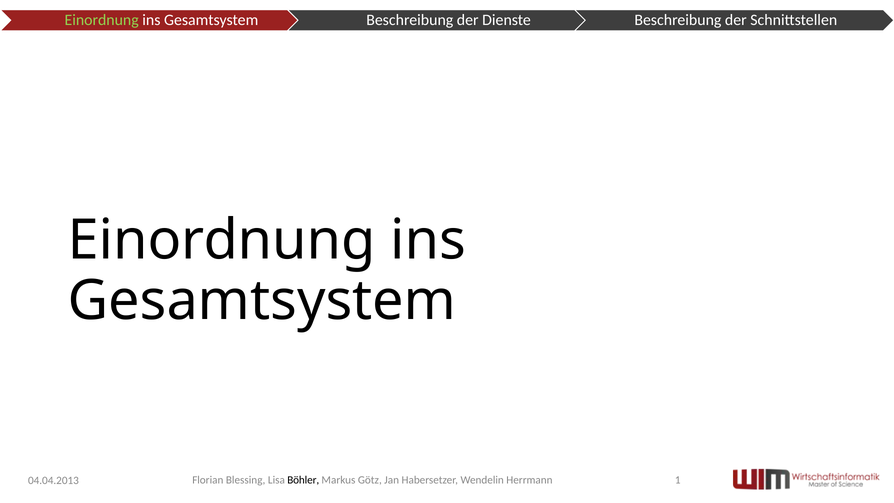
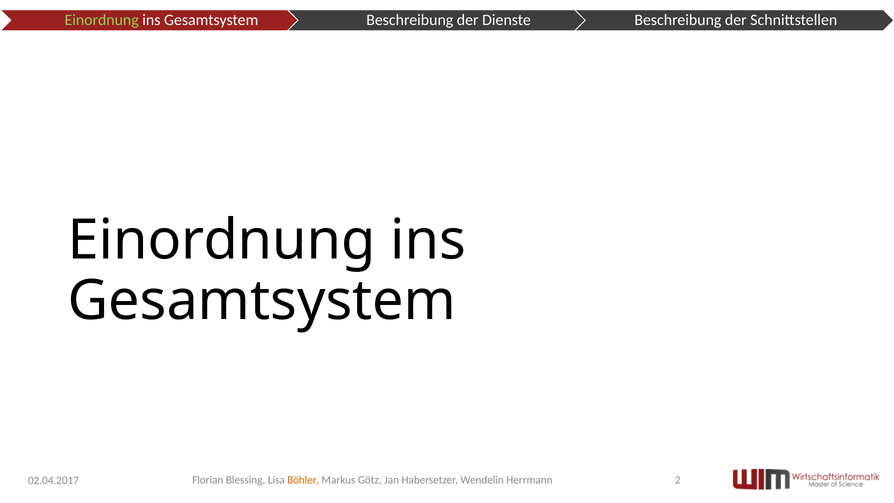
Böhler colour: black -> orange (303, 480)
1: 1 -> 2 (678, 480)
04.04.2013: 04.04.2013 -> 02.04.2017 (53, 480)
